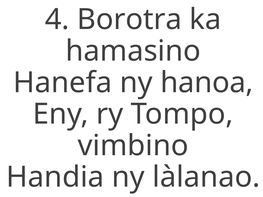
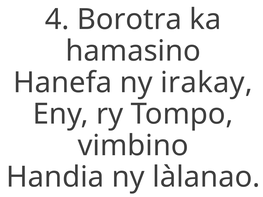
hanoa: hanoa -> irakay (207, 83)
